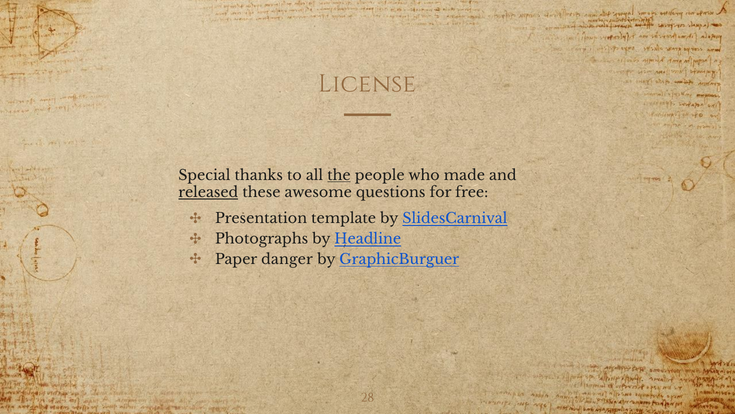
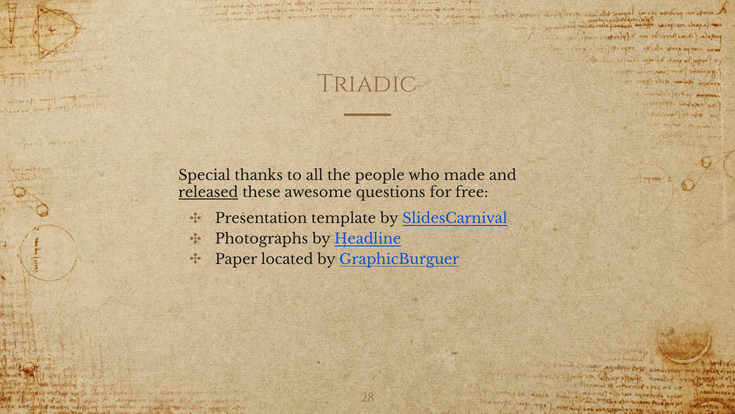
License: License -> Triadic (368, 83)
the underline: present -> none (339, 175)
danger: danger -> located (287, 259)
